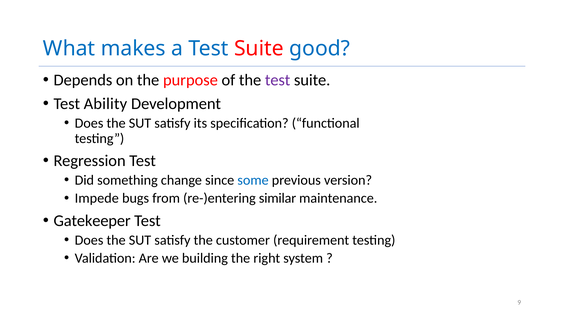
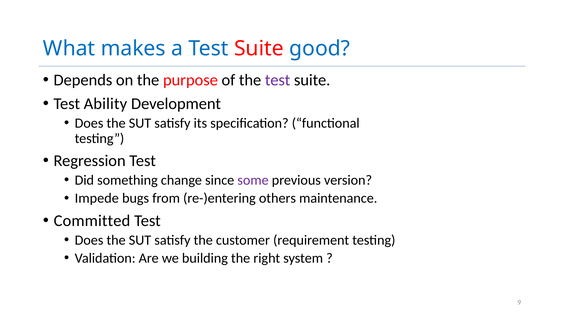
some colour: blue -> purple (253, 180)
similar: similar -> others (277, 198)
Gatekeeper: Gatekeeper -> Committed (92, 221)
